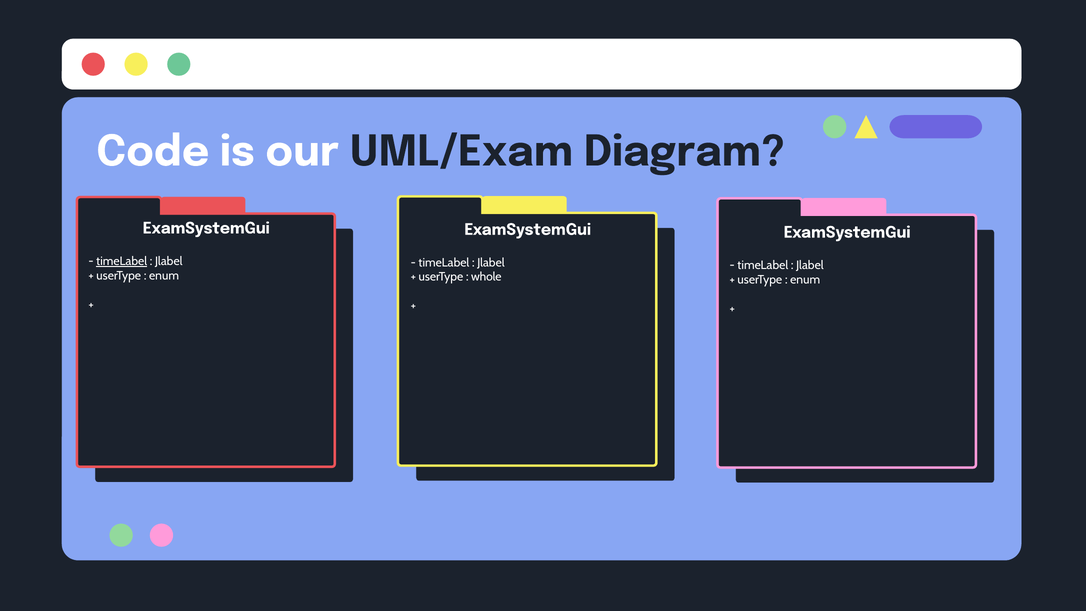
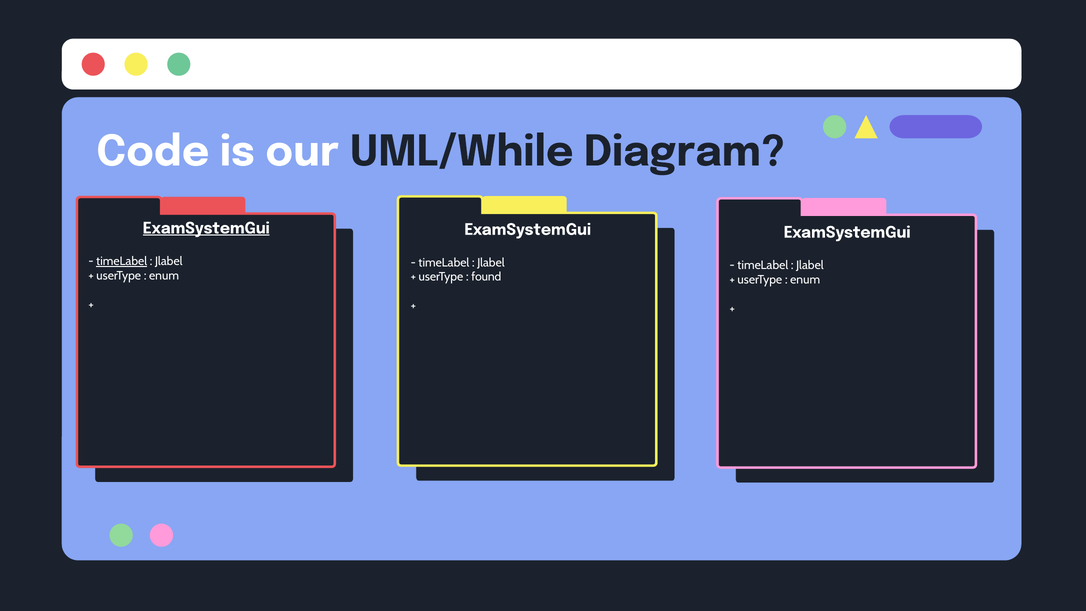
UML/Exam: UML/Exam -> UML/While (462, 152)
ExamSystemGui underline: none -> present (206, 228)
whole: whole -> found (486, 277)
